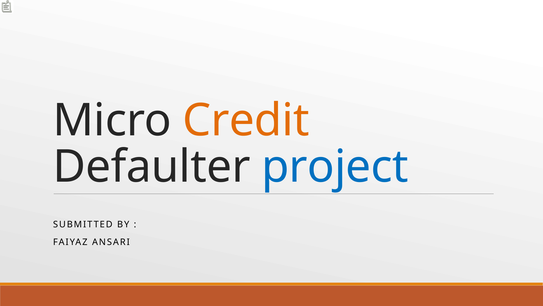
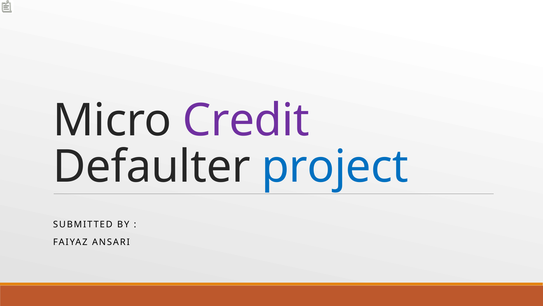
Credit colour: orange -> purple (246, 120)
